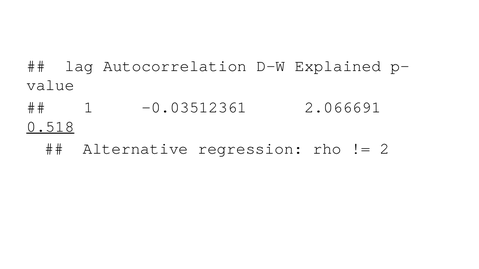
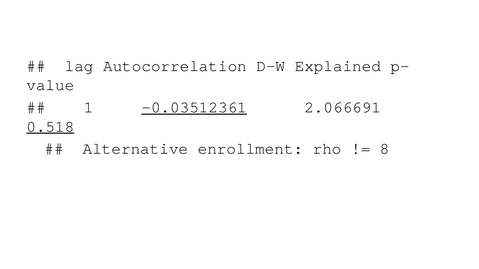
-0.03512361 underline: none -> present (194, 107)
regression: regression -> enrollment (250, 149)
2: 2 -> 8 (385, 149)
